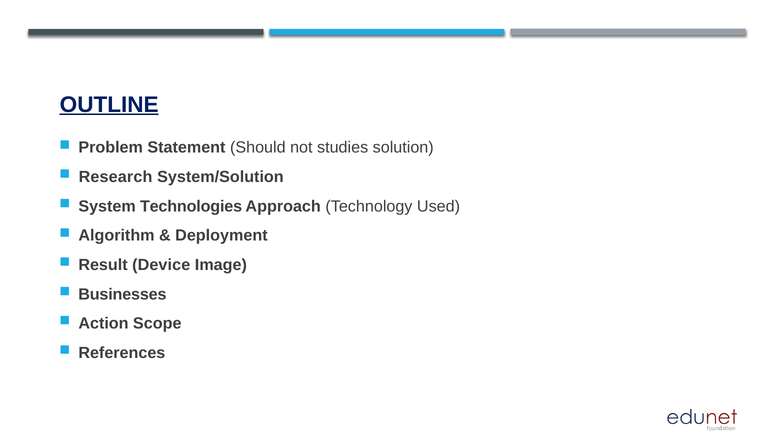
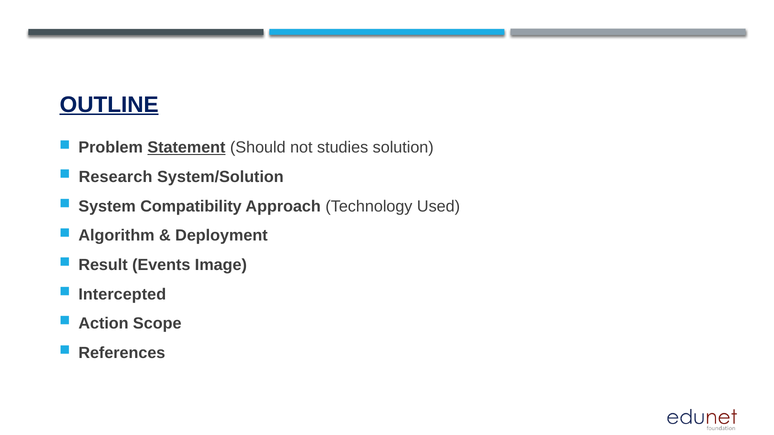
Statement underline: none -> present (186, 148)
Technologies: Technologies -> Compatibility (191, 206)
Device: Device -> Events (161, 265)
Businesses: Businesses -> Intercepted (122, 294)
